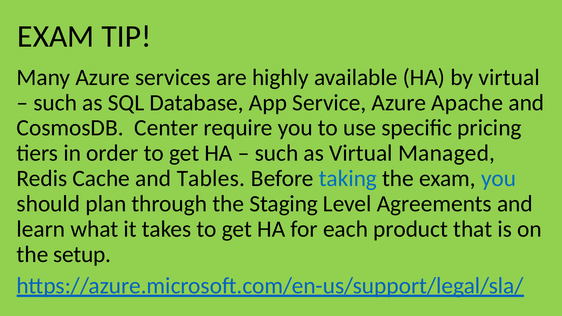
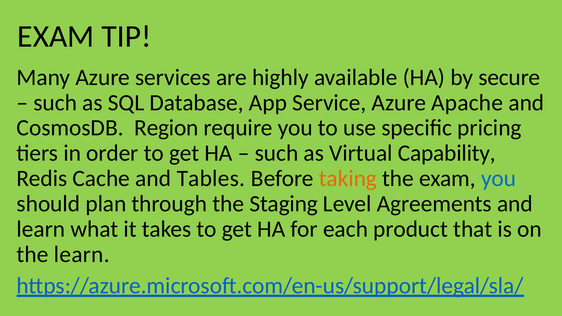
by virtual: virtual -> secure (509, 77)
Center: Center -> Region (166, 128)
Managed: Managed -> Capability (447, 153)
taking colour: blue -> orange (348, 179)
the setup: setup -> learn (82, 254)
